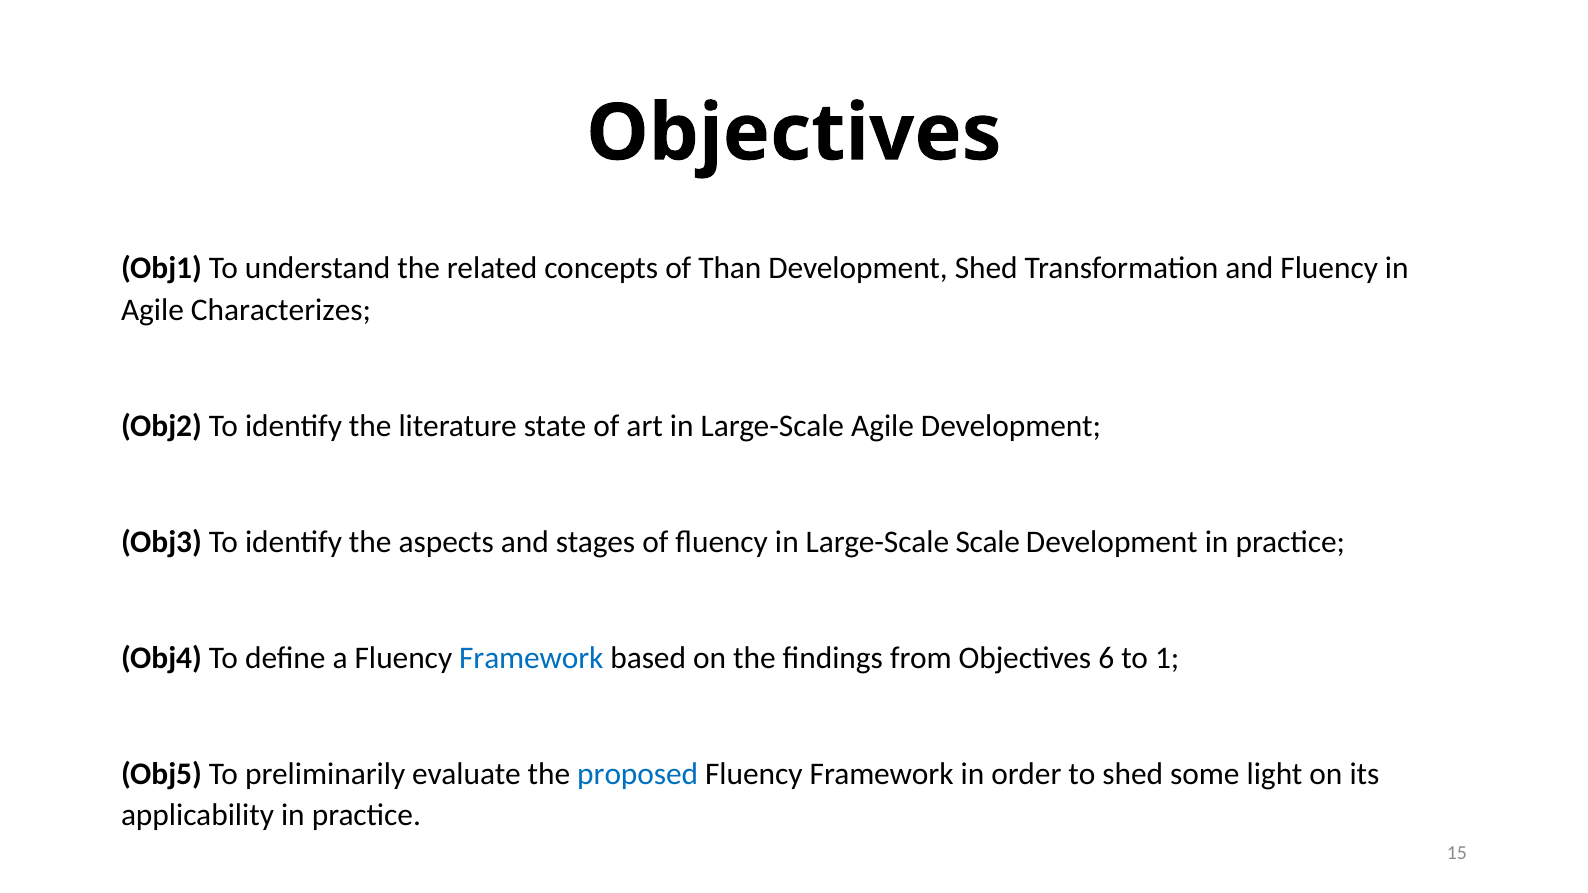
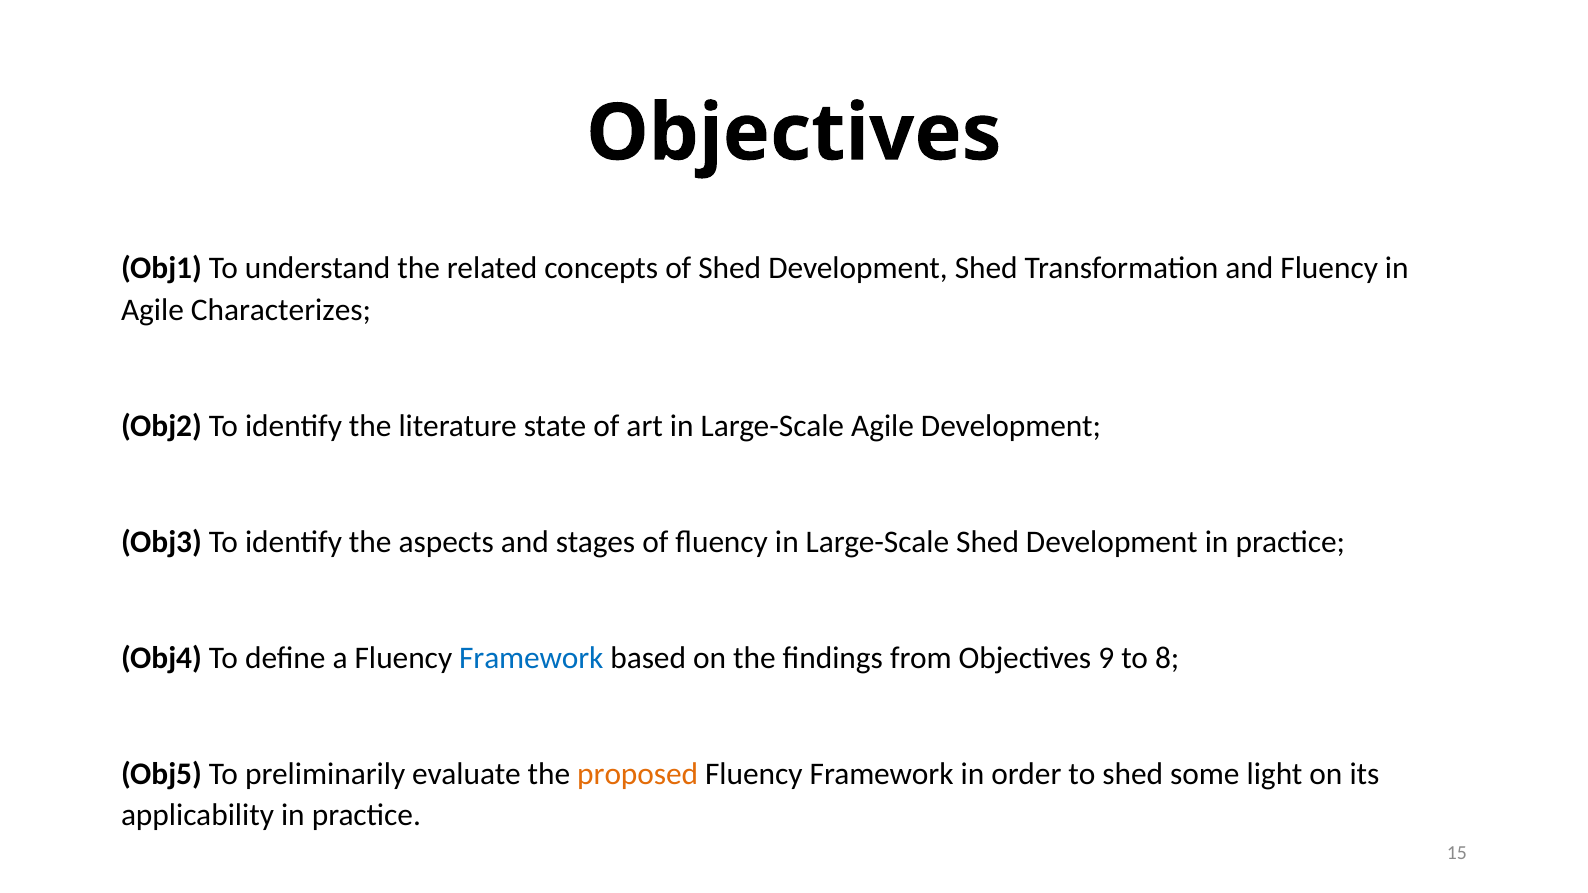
of Than: Than -> Shed (730, 269)
Large-Scale Scale: Scale -> Shed (988, 542)
6: 6 -> 9 (1106, 658)
1: 1 -> 8 (1167, 658)
proposed colour: blue -> orange (638, 774)
